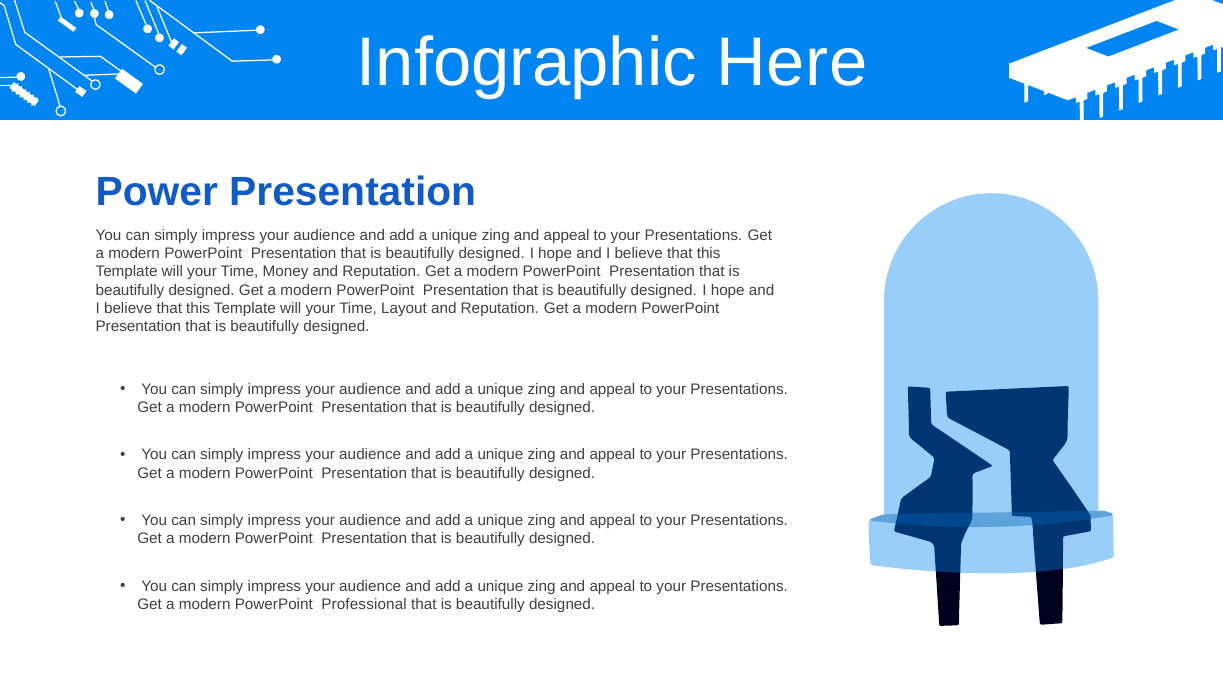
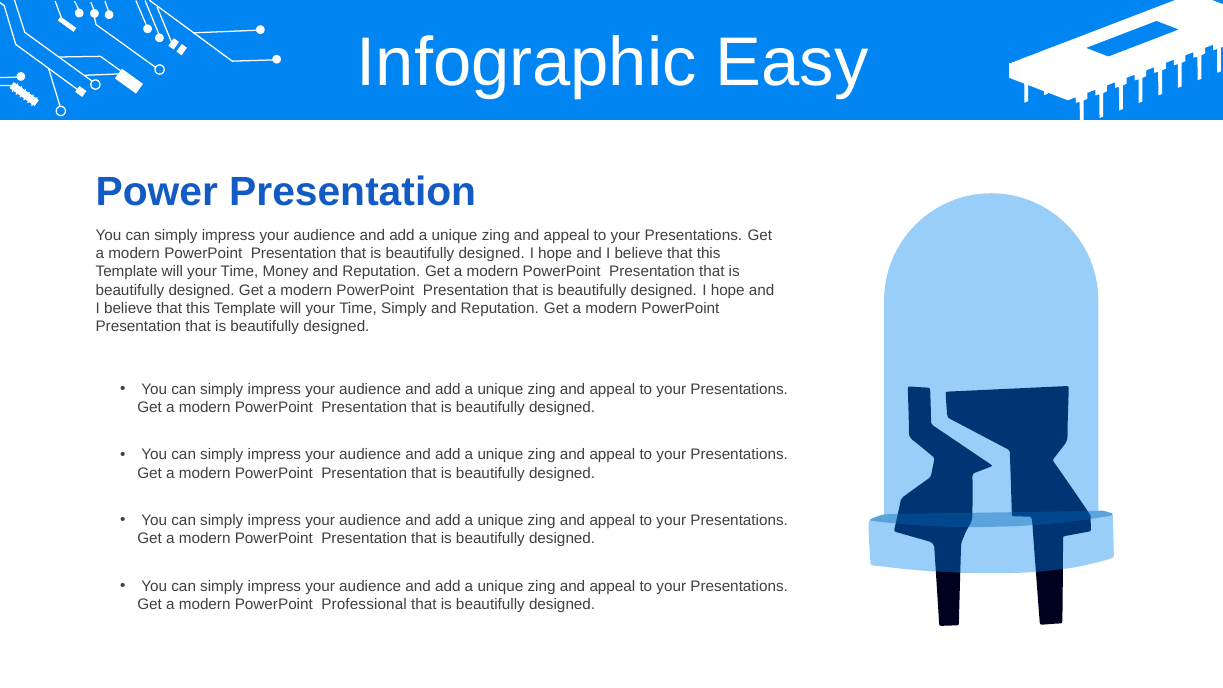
Here: Here -> Easy (792, 63)
Time Layout: Layout -> Simply (404, 308)
